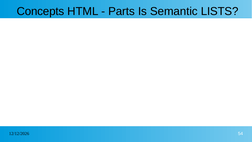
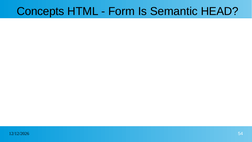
Parts: Parts -> Form (122, 11)
LISTS: LISTS -> HEAD (220, 11)
